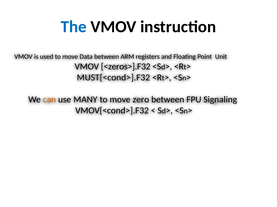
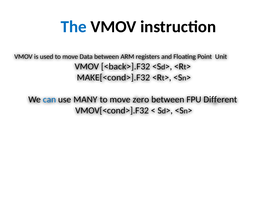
<zeros>].F32: <zeros>].F32 -> <back>].F32 (126, 67)
MUST[<cond>].F32: MUST[<cond>].F32 -> MAKE[<cond>].F32 (113, 78)
can colour: orange -> blue (49, 100)
Signaling: Signaling -> Different (220, 100)
